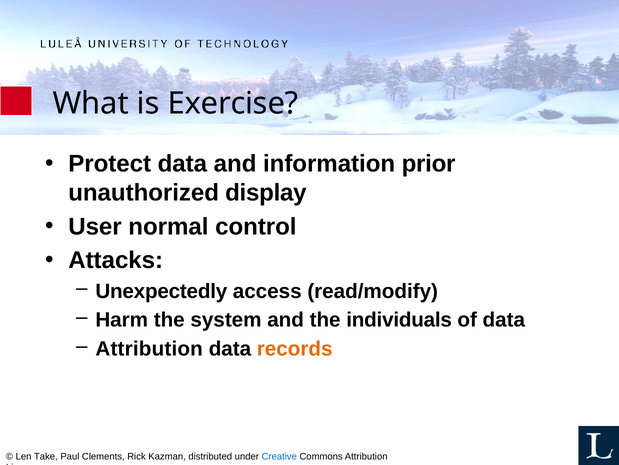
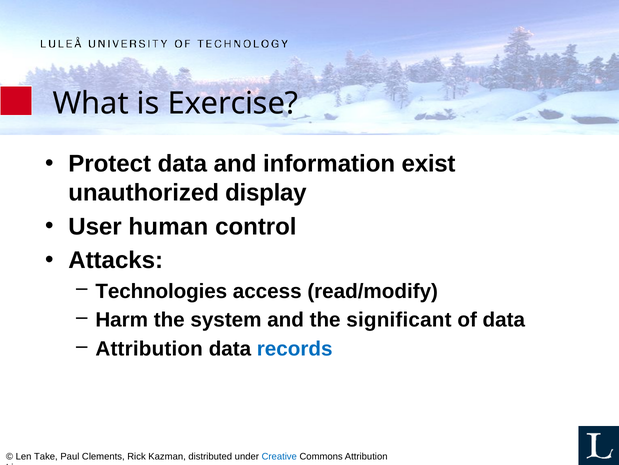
prior: prior -> exist (429, 164)
normal: normal -> human (168, 226)
Unexpectedly: Unexpectedly -> Technologies (161, 291)
individuals: individuals -> significant (399, 320)
records colour: orange -> blue (295, 349)
